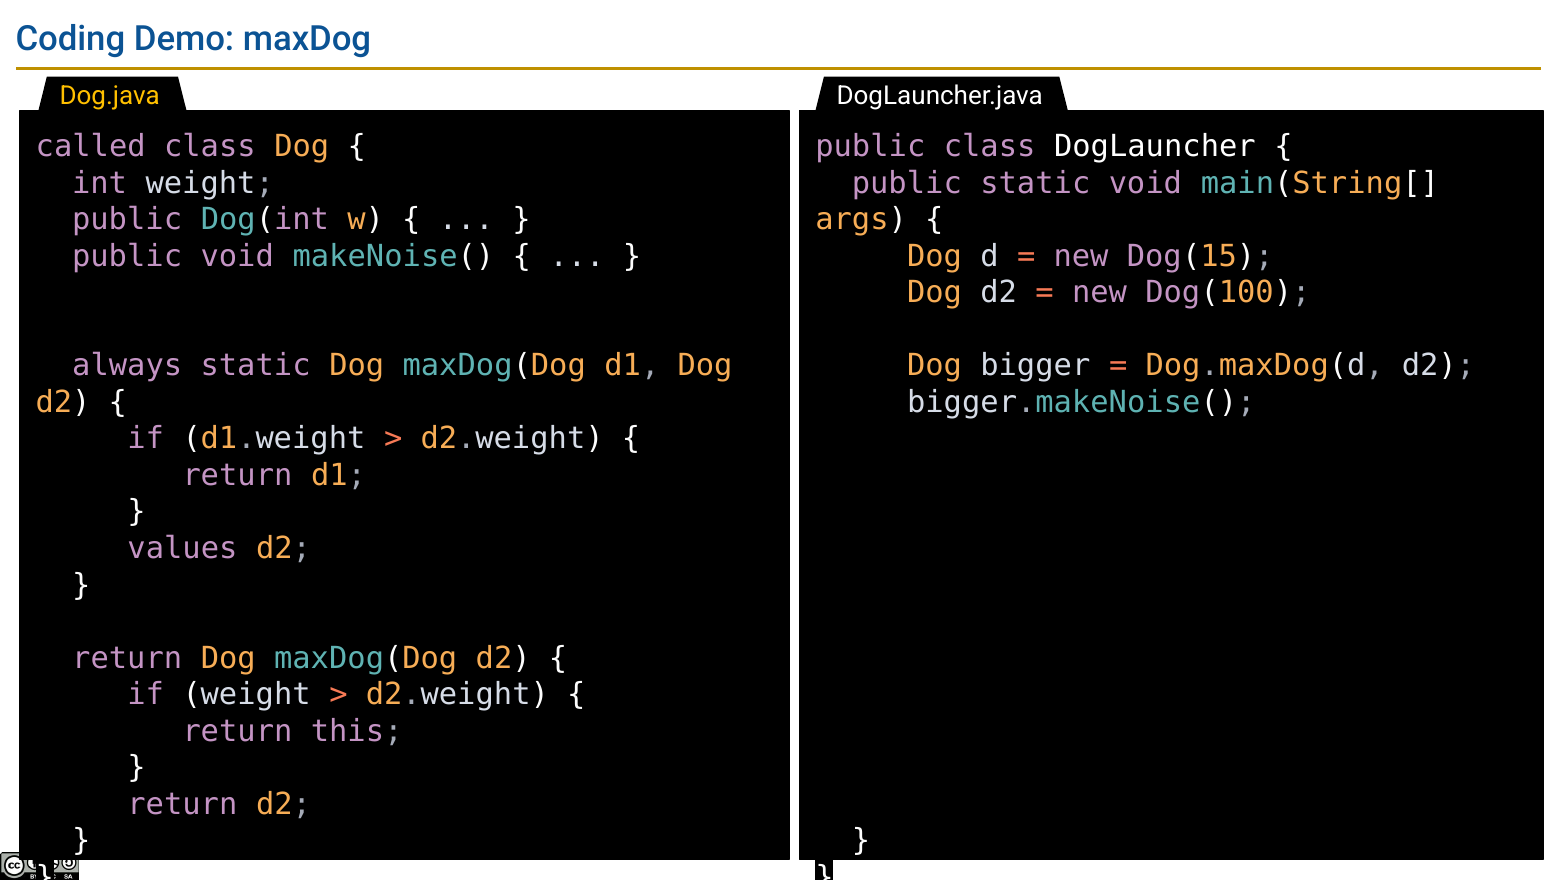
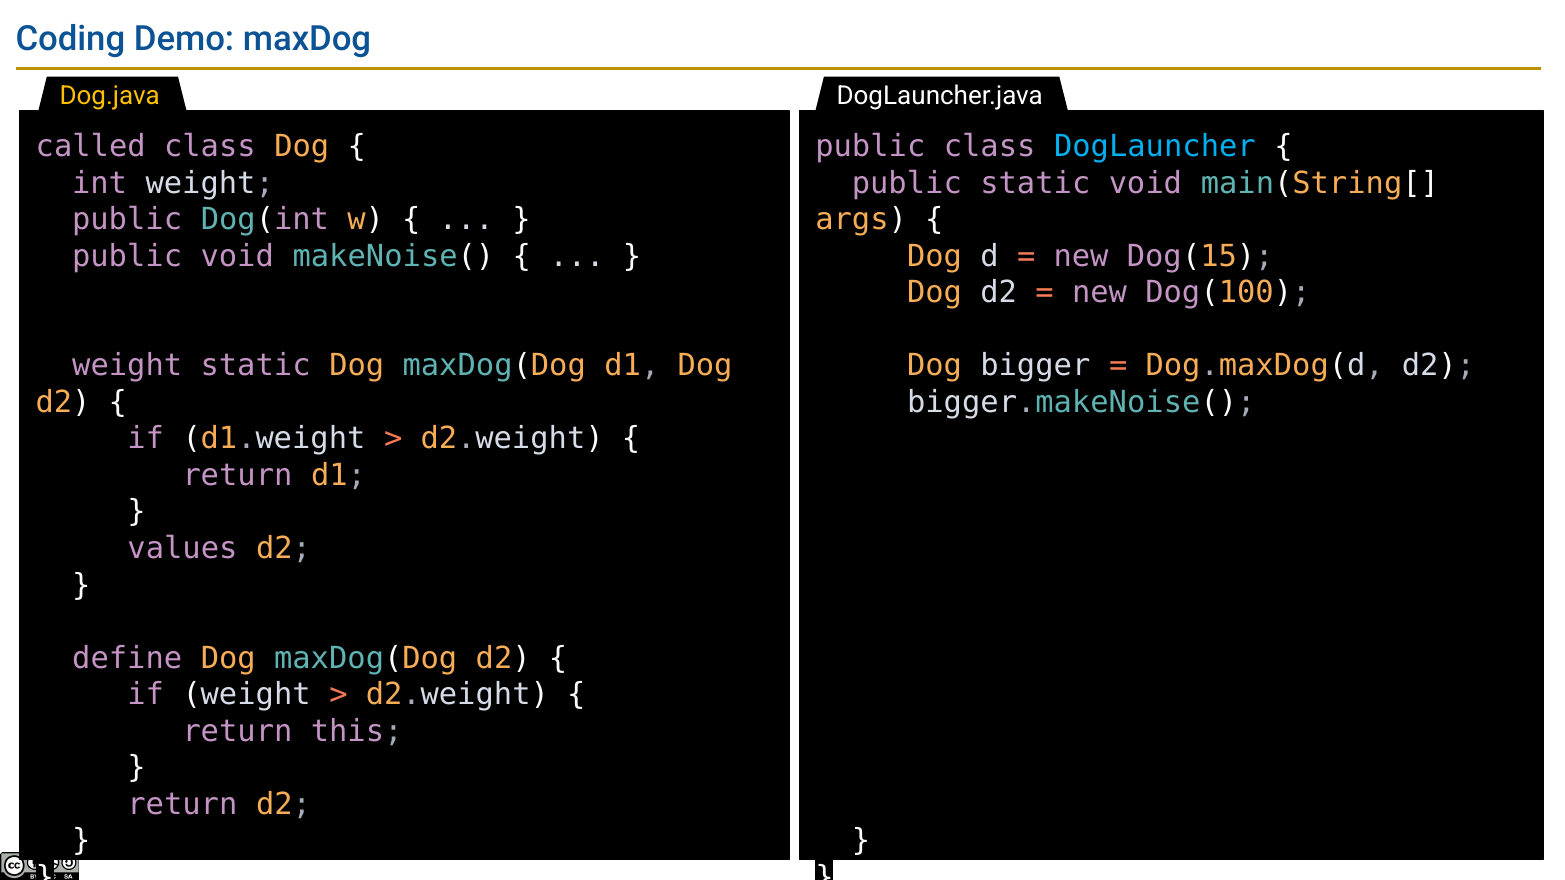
DogLauncher colour: white -> light blue (1155, 147)
always: always -> weight (127, 366)
return: return -> define (127, 658)
